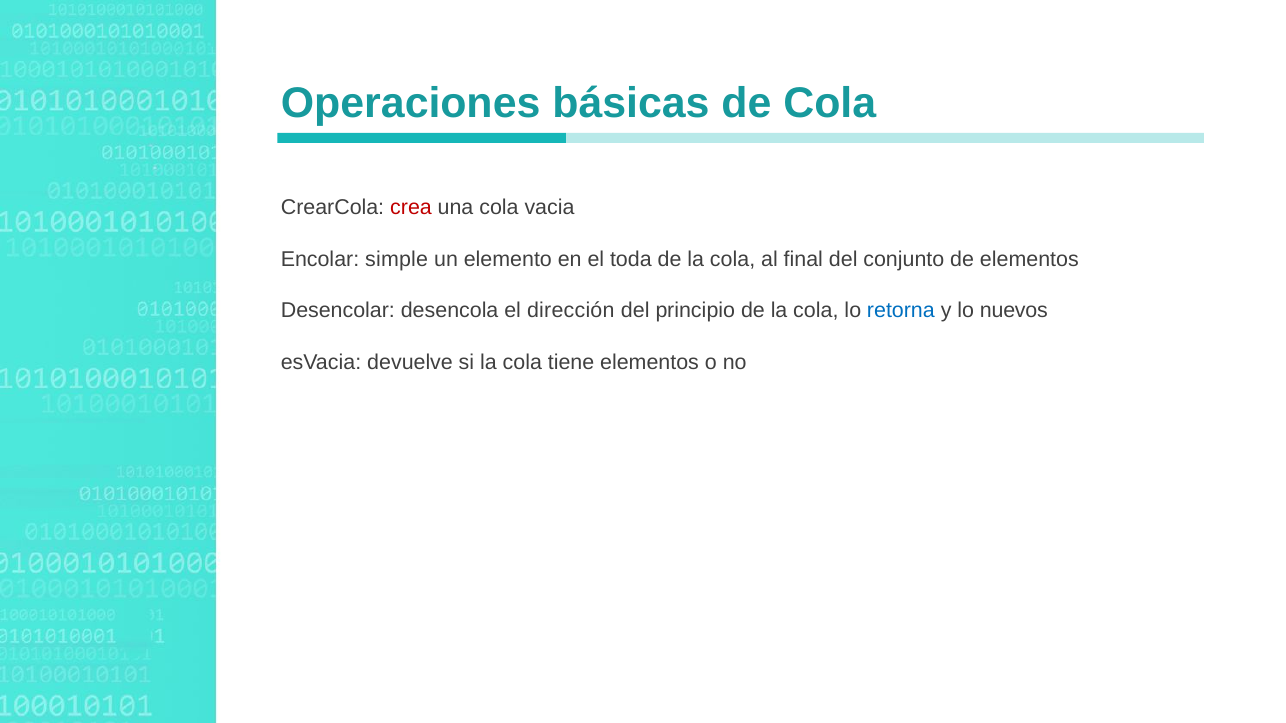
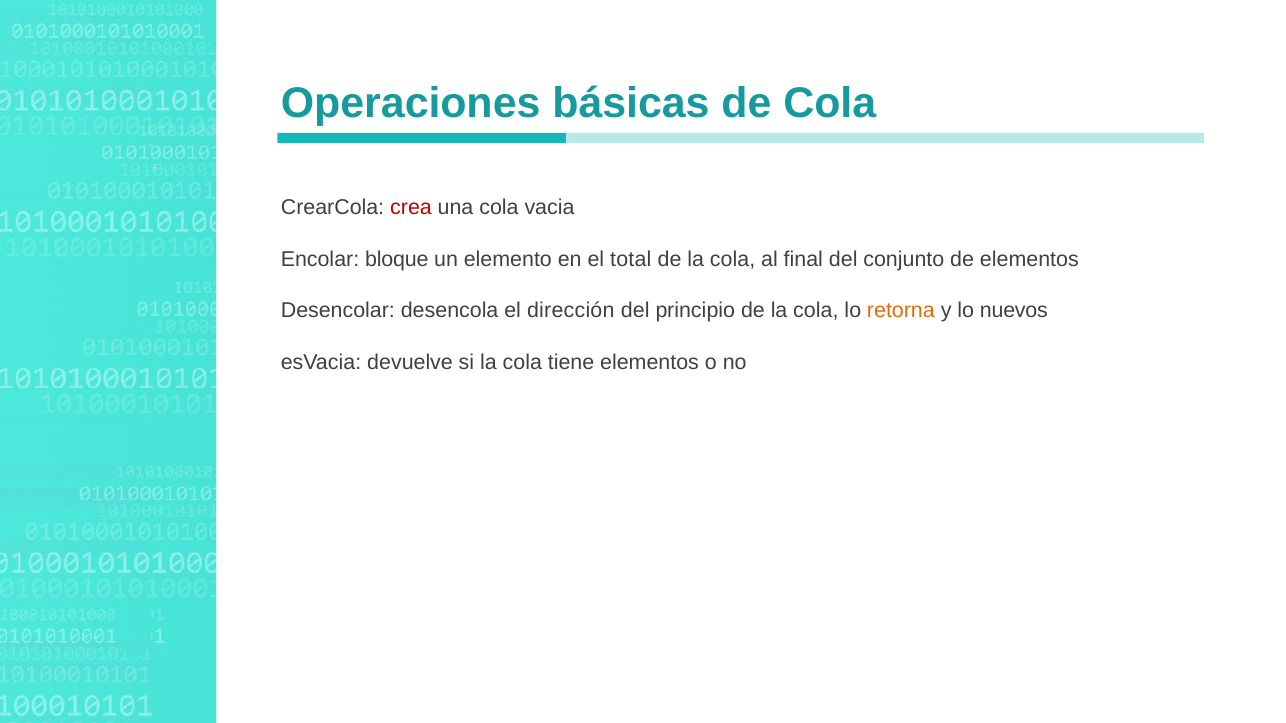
simple: simple -> bloque (397, 259)
toda: toda -> total (631, 259)
retorna colour: blue -> orange (901, 311)
